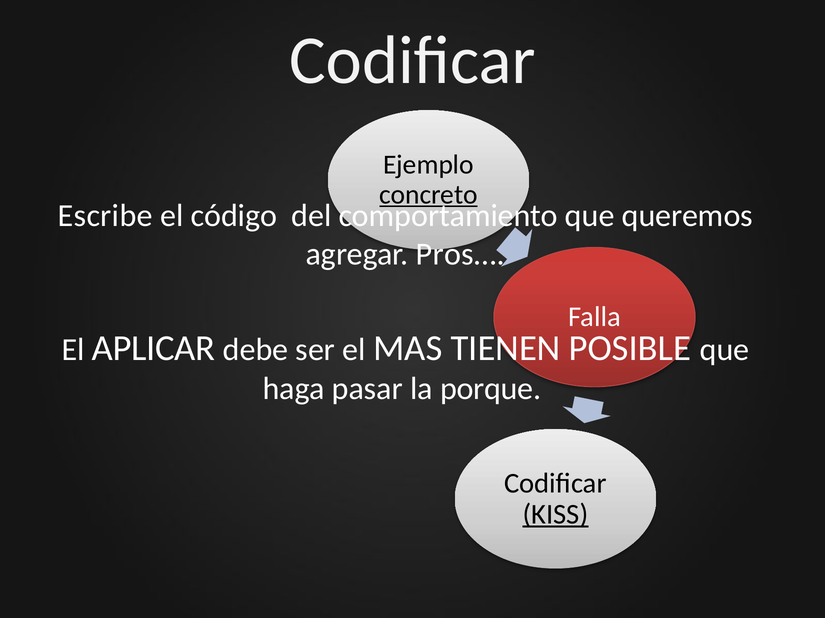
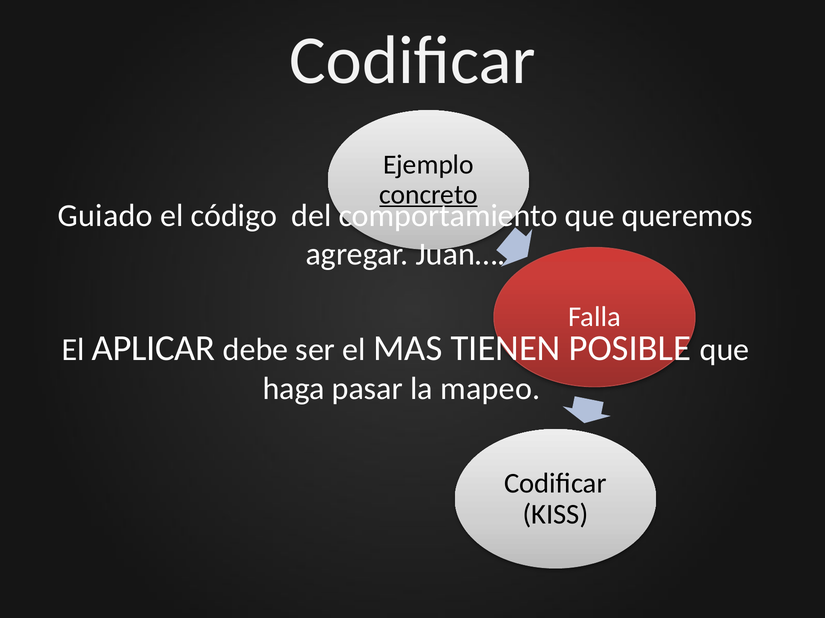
Escribe: Escribe -> Guiado (105, 216)
Pros…: Pros… -> Juan… (460, 254)
porque: porque -> mapeo (490, 389)
KISS underline: present -> none (556, 515)
